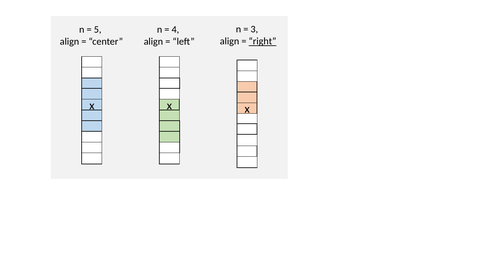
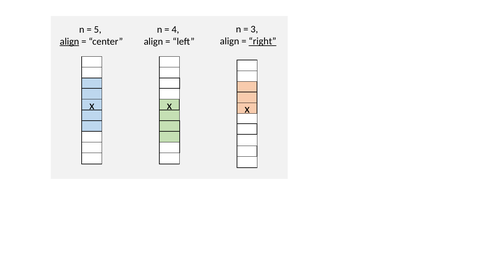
align underline: none -> present (69, 42)
